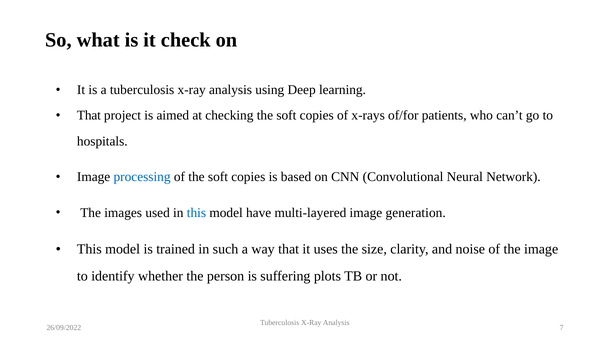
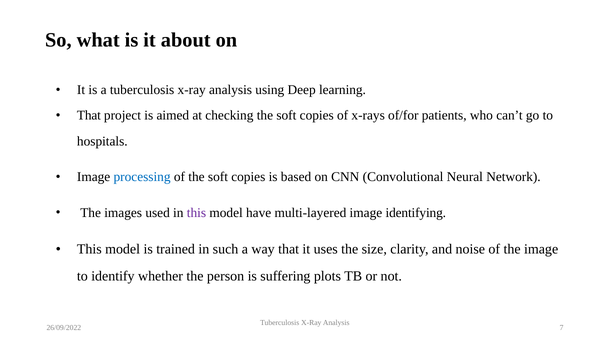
check: check -> about (186, 40)
this colour: blue -> purple (196, 213)
generation: generation -> identifying (416, 213)
